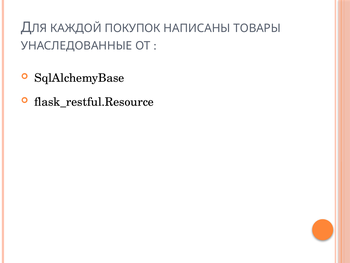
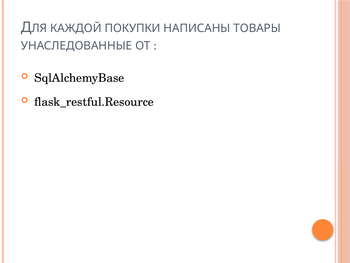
ПОКУПОК: ПОКУПОК -> ПОКУПКИ (133, 28)
